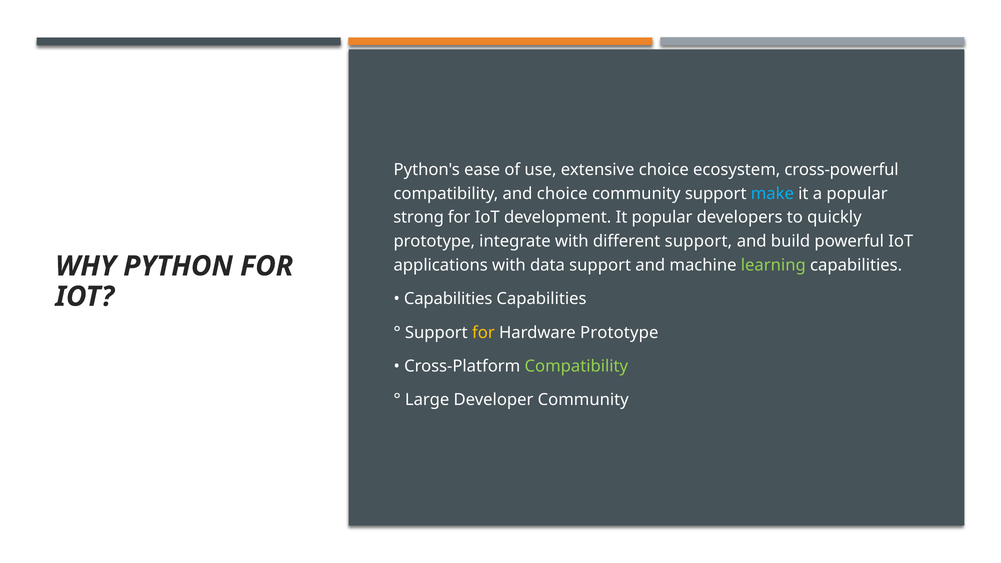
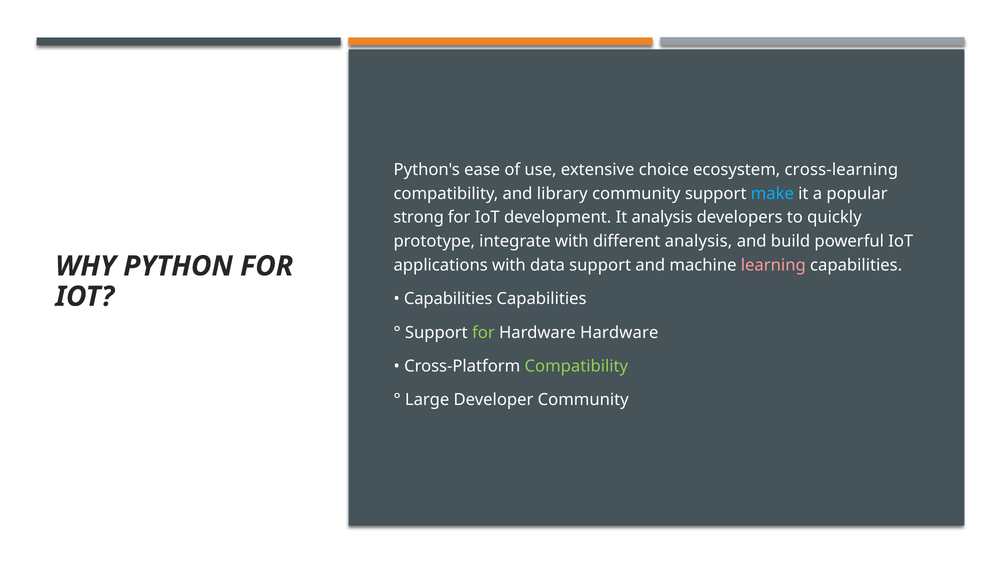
cross-powerful: cross-powerful -> cross-learning (841, 170)
and choice: choice -> library (562, 194)
It popular: popular -> analysis (662, 218)
different support: support -> analysis (698, 241)
learning colour: light green -> pink (773, 265)
for colour: yellow -> light green (483, 333)
Hardware Prototype: Prototype -> Hardware (619, 333)
